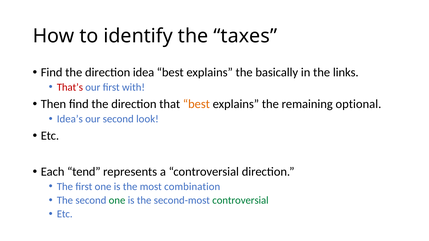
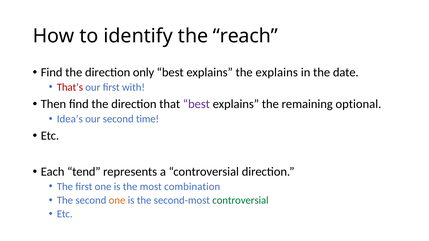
taxes: taxes -> reach (245, 36)
idea: idea -> only (144, 73)
the basically: basically -> explains (277, 73)
links: links -> date (346, 73)
best colour: orange -> purple (196, 104)
look: look -> time (148, 119)
one colour: green -> orange (117, 201)
